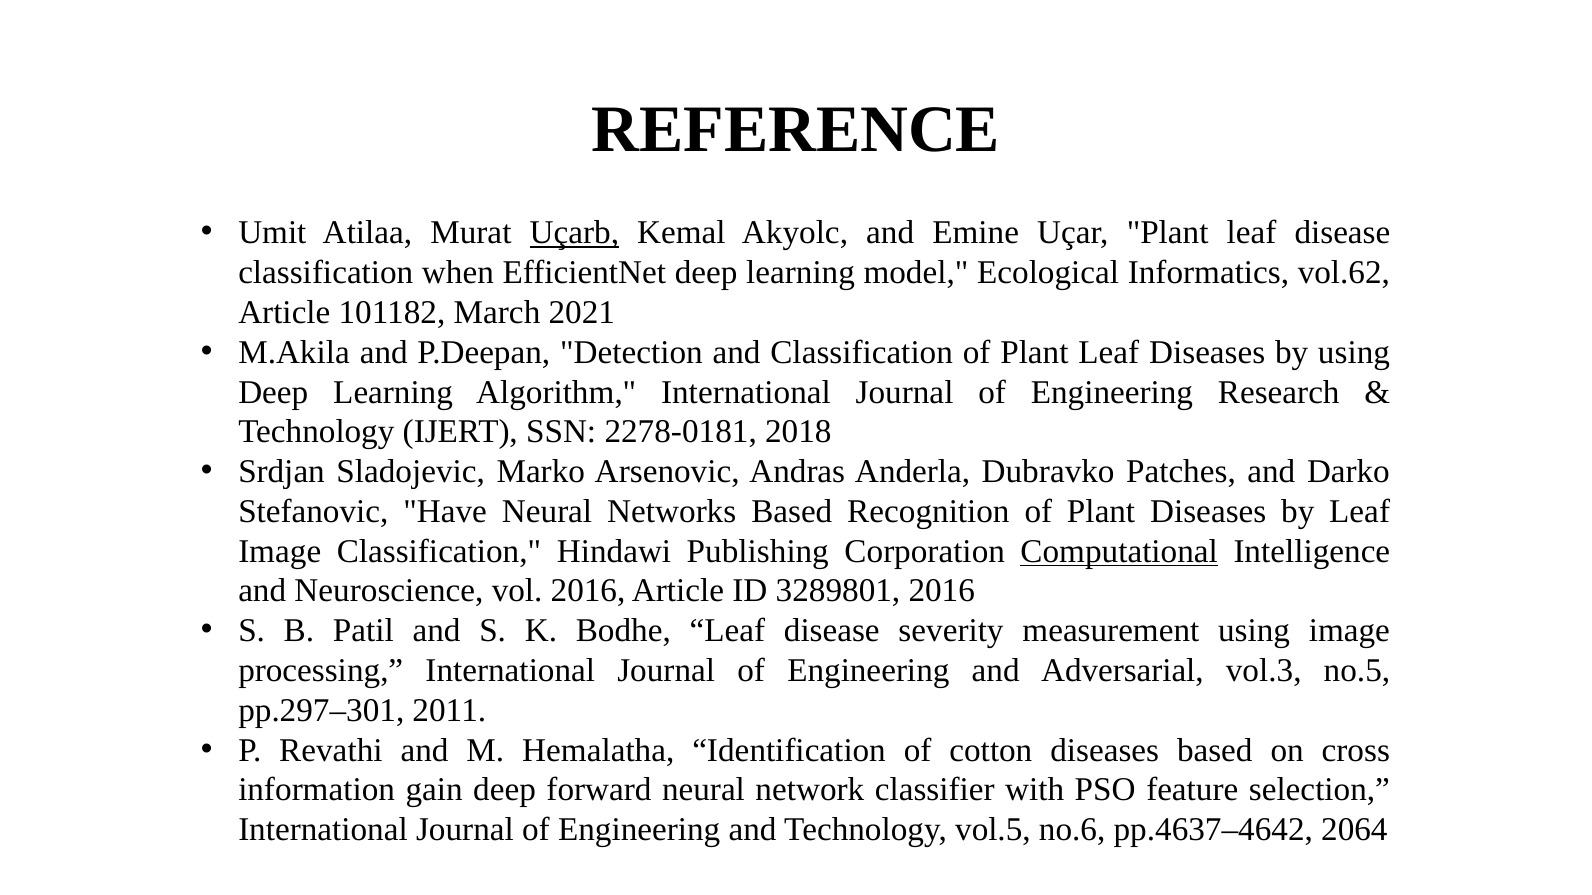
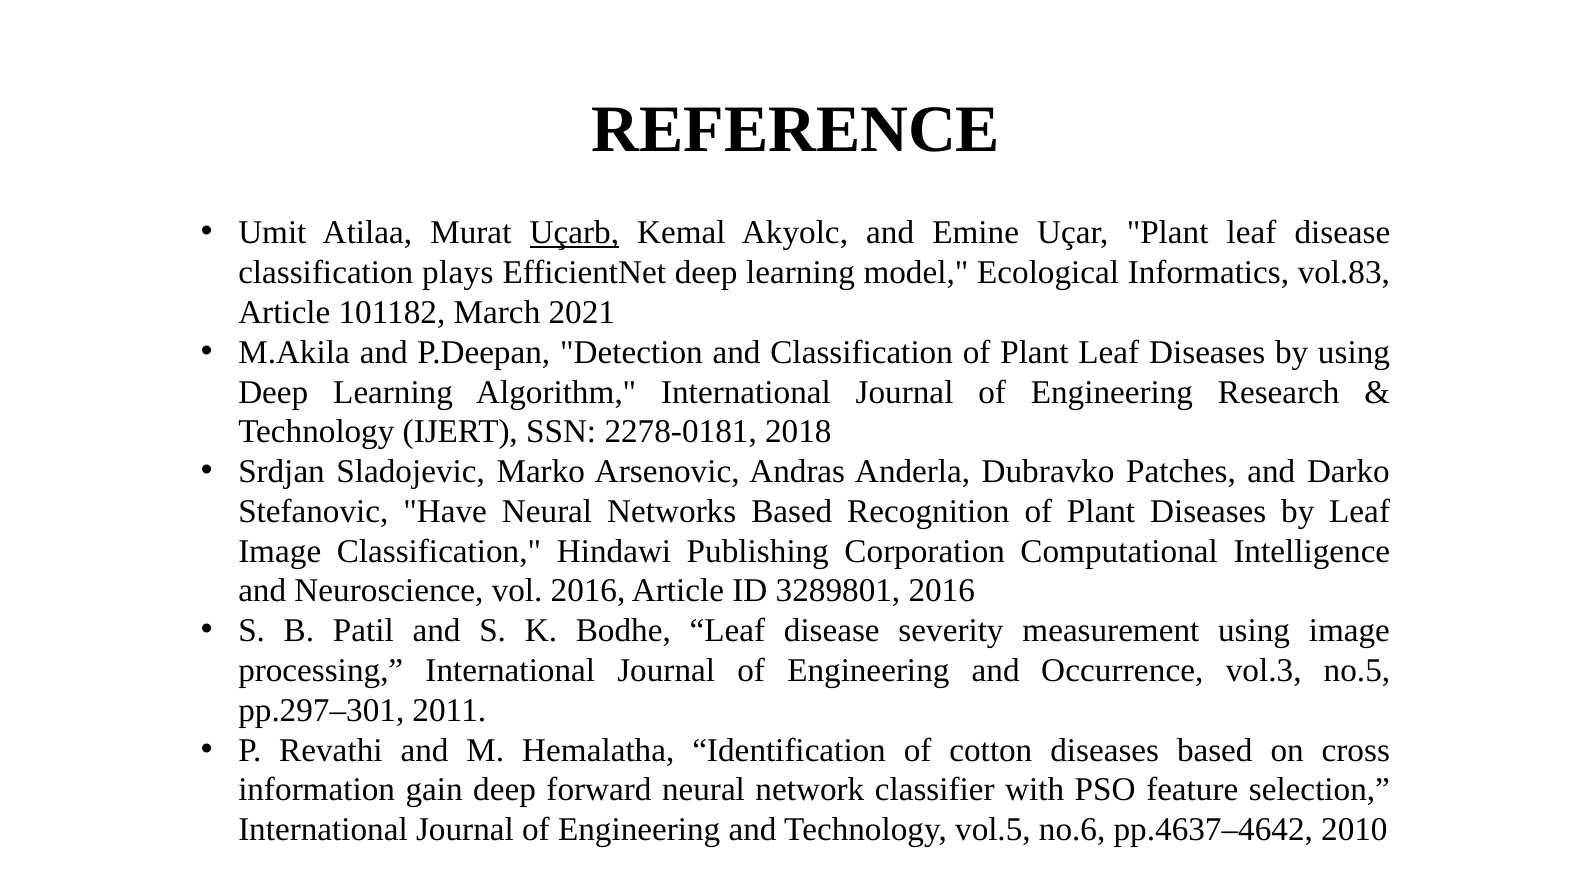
when: when -> plays (458, 273)
vol.62: vol.62 -> vol.83 (1344, 273)
Computational underline: present -> none (1119, 552)
Adversarial: Adversarial -> Occurrence (1122, 671)
2064: 2064 -> 2010 (1354, 830)
